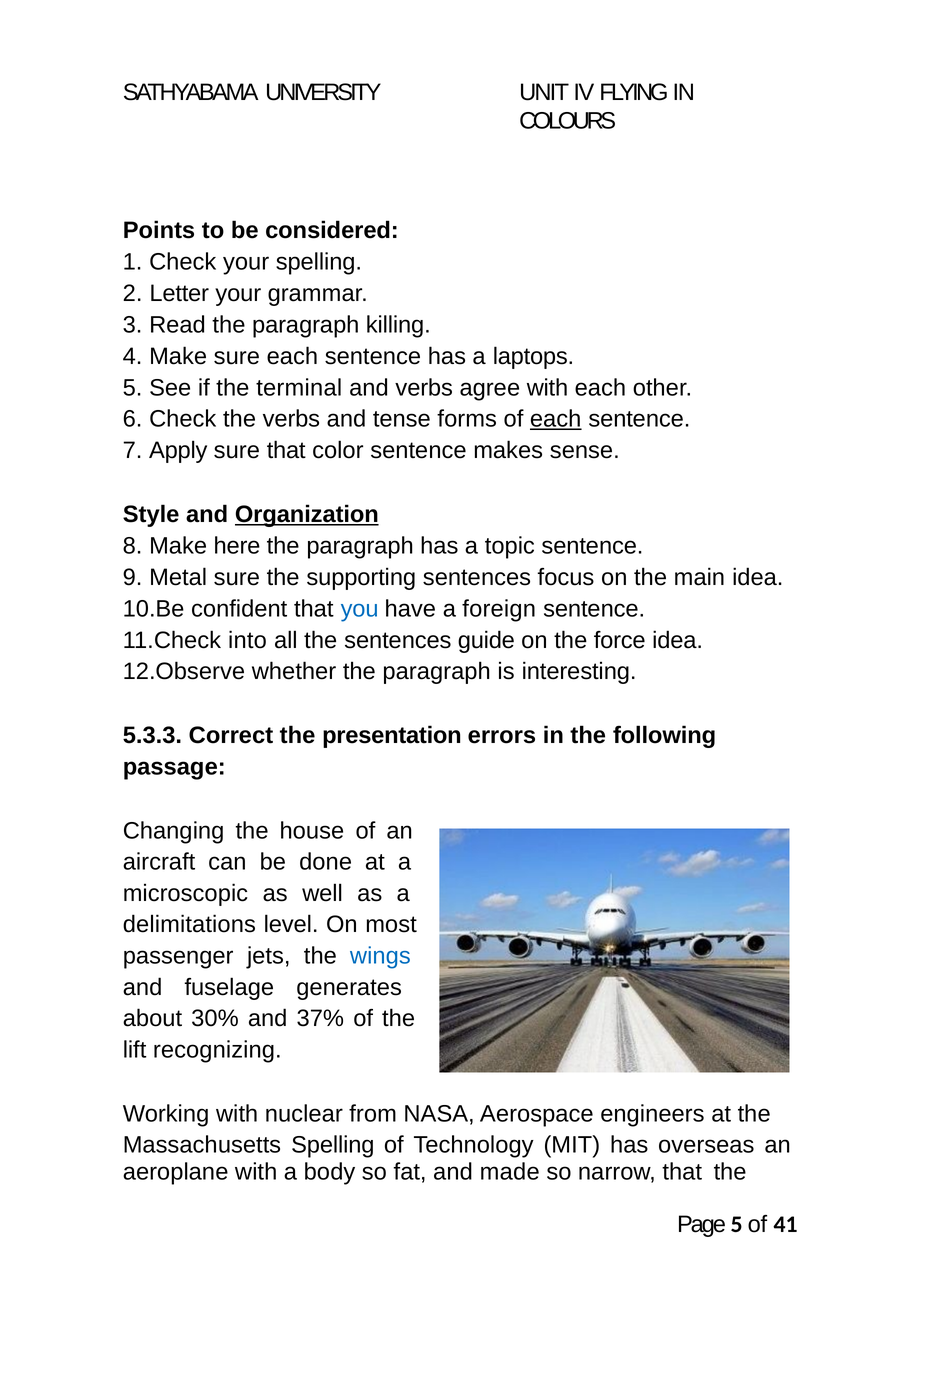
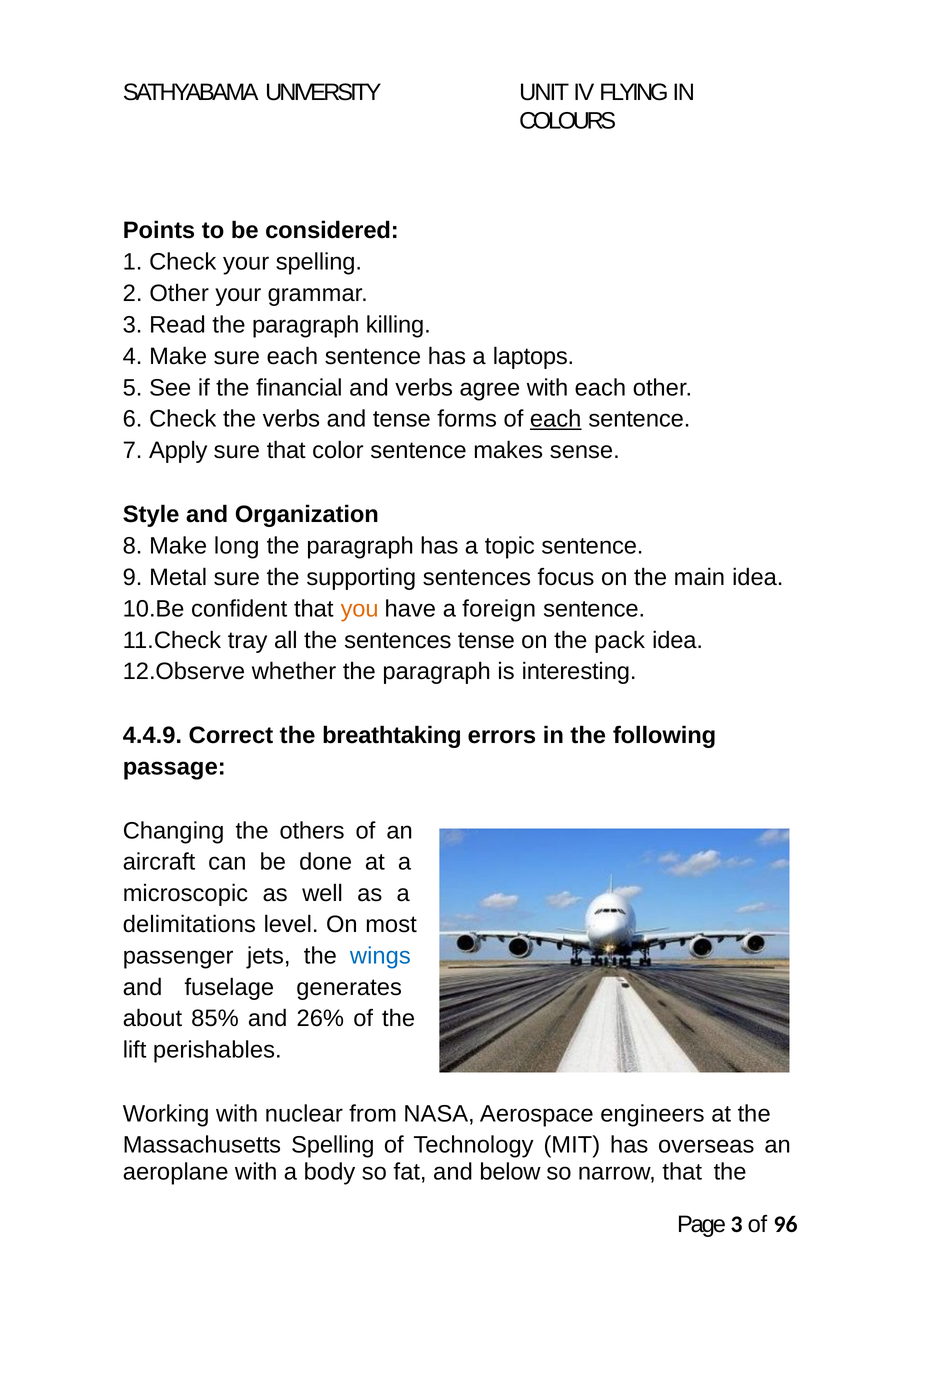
Letter: Letter -> Other (179, 293)
terminal: terminal -> financial (299, 388)
Organization underline: present -> none (307, 514)
here: here -> long (237, 546)
you colour: blue -> orange (360, 609)
into: into -> tray (248, 640)
sentences guide: guide -> tense (486, 640)
force: force -> pack (620, 640)
5.3.3: 5.3.3 -> 4.4.9 (152, 735)
presentation: presentation -> breathtaking (392, 735)
house: house -> others (312, 830)
30%: 30% -> 85% (215, 1018)
37%: 37% -> 26% (320, 1018)
recognizing: recognizing -> perishables (217, 1049)
made: made -> below (510, 1171)
Page 5: 5 -> 3 (737, 1224)
41: 41 -> 96 (786, 1224)
